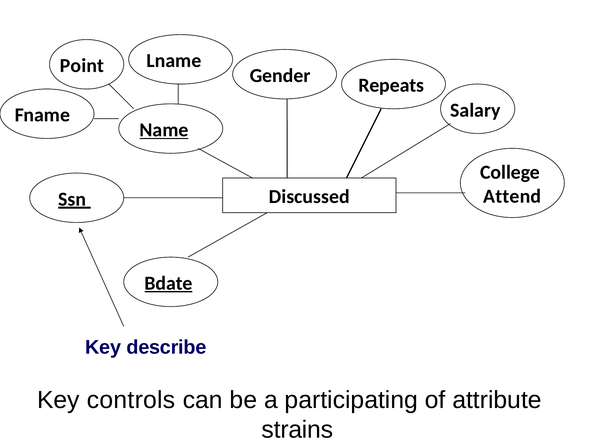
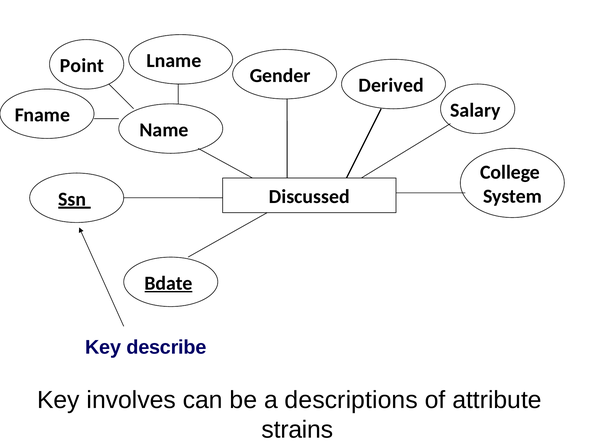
Repeats: Repeats -> Derived (391, 86)
Name underline: present -> none (164, 130)
Attend: Attend -> System (512, 196)
controls: controls -> involves (131, 401)
participating: participating -> descriptions (351, 401)
